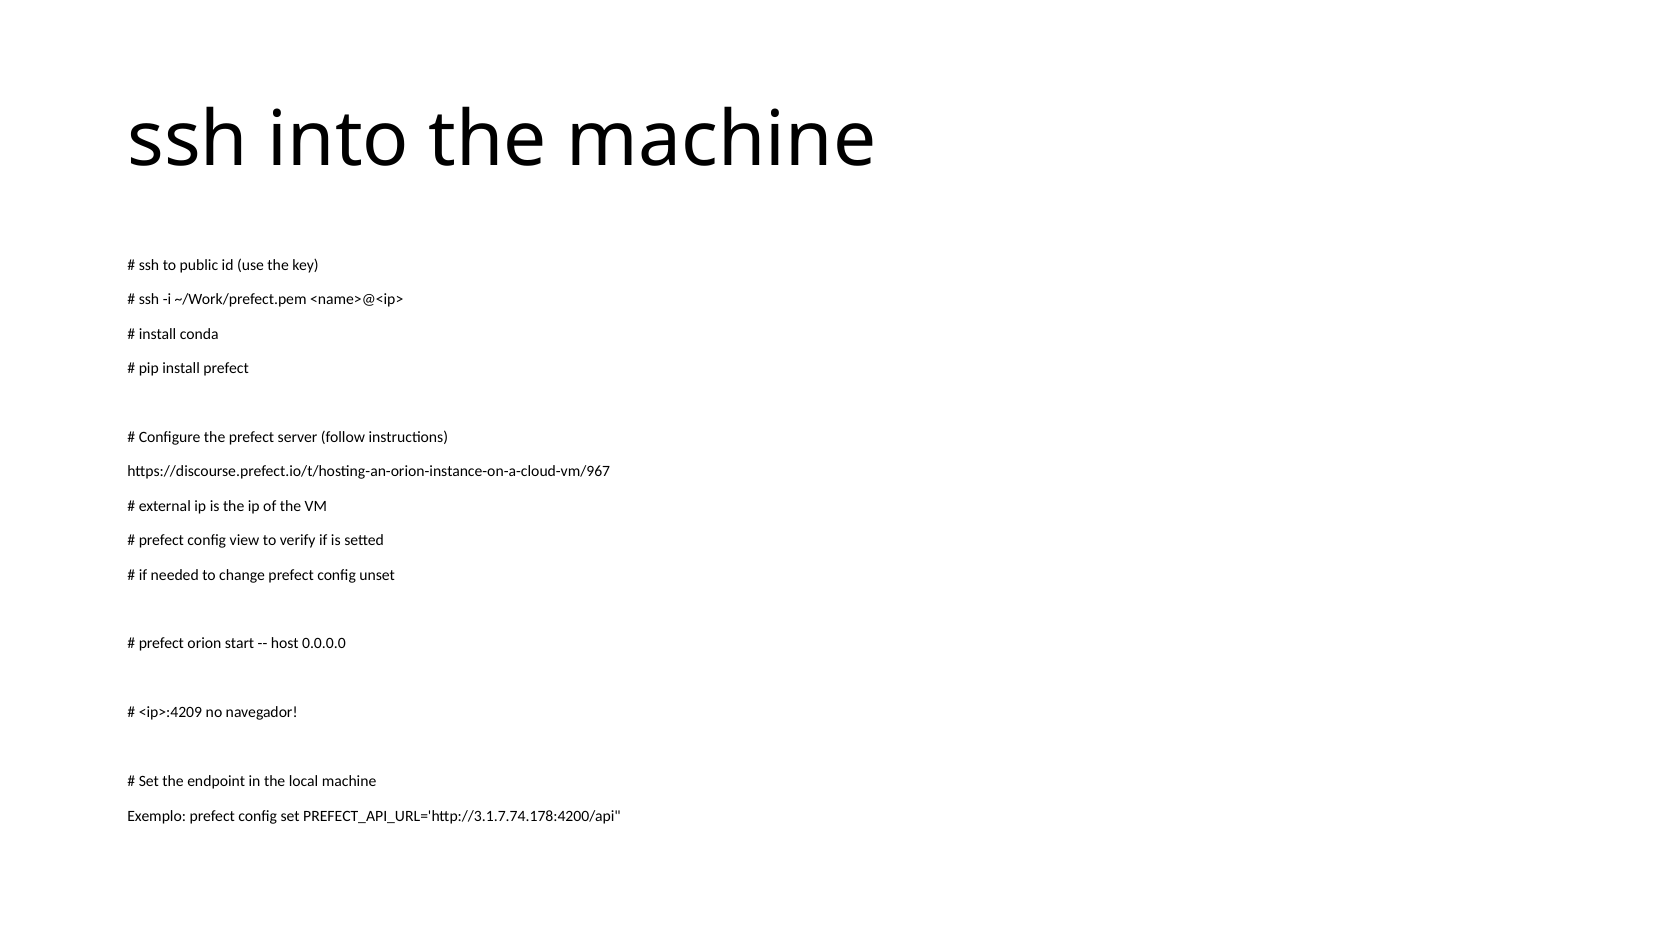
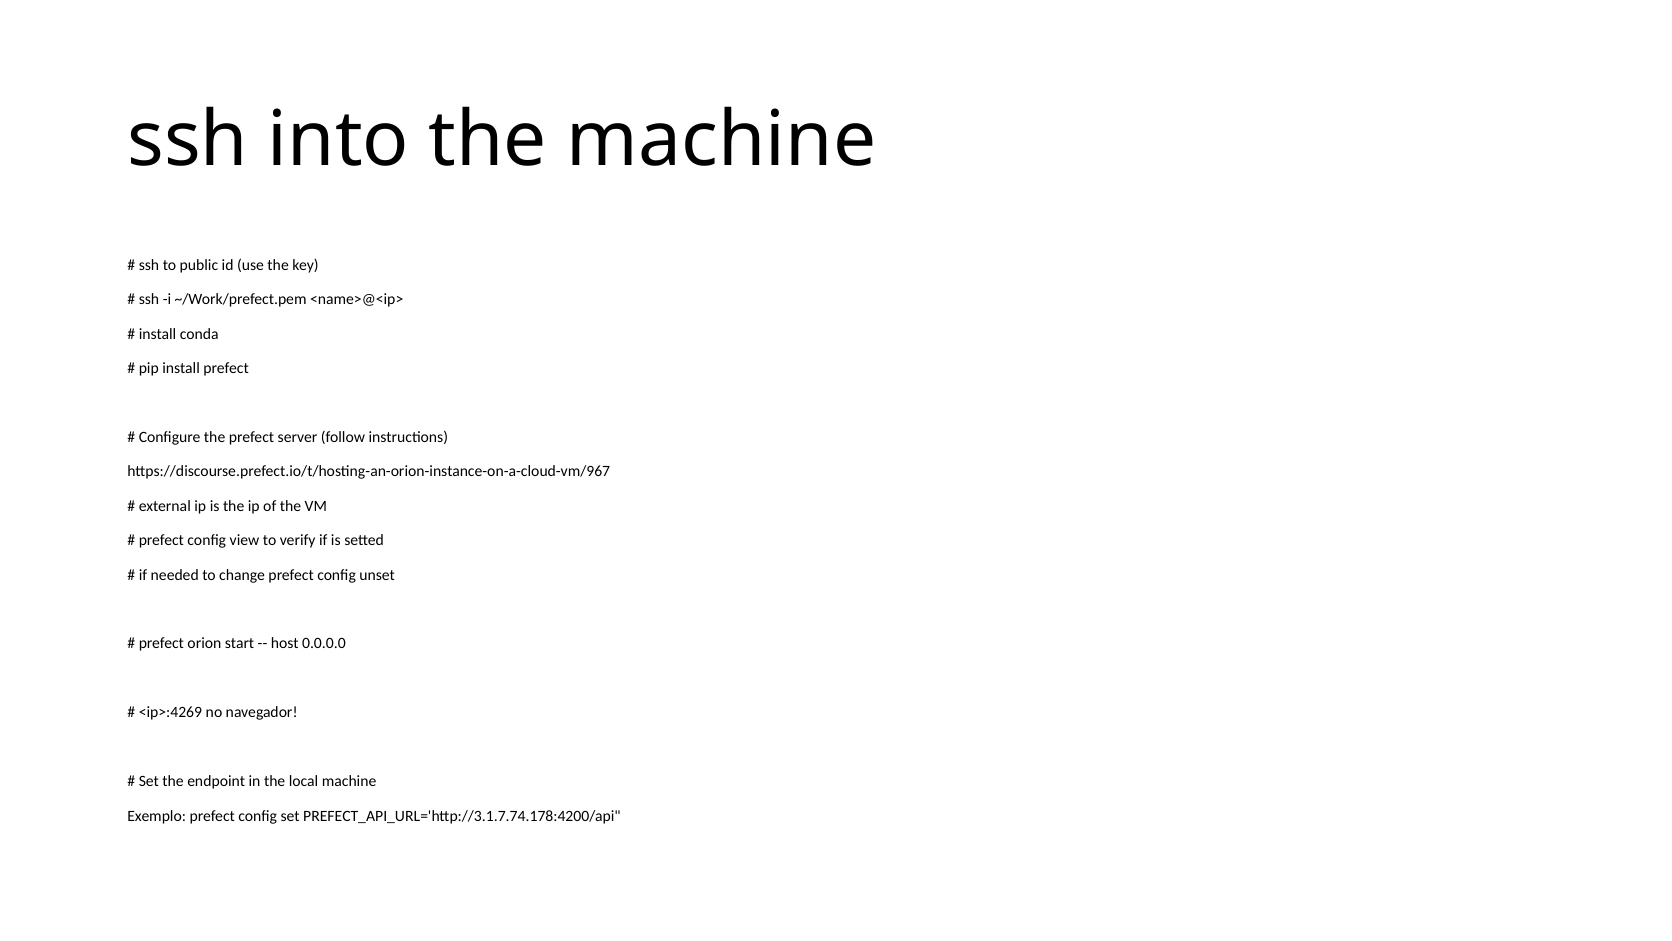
<ip>:4209: <ip>:4209 -> <ip>:4269 (170, 712)
